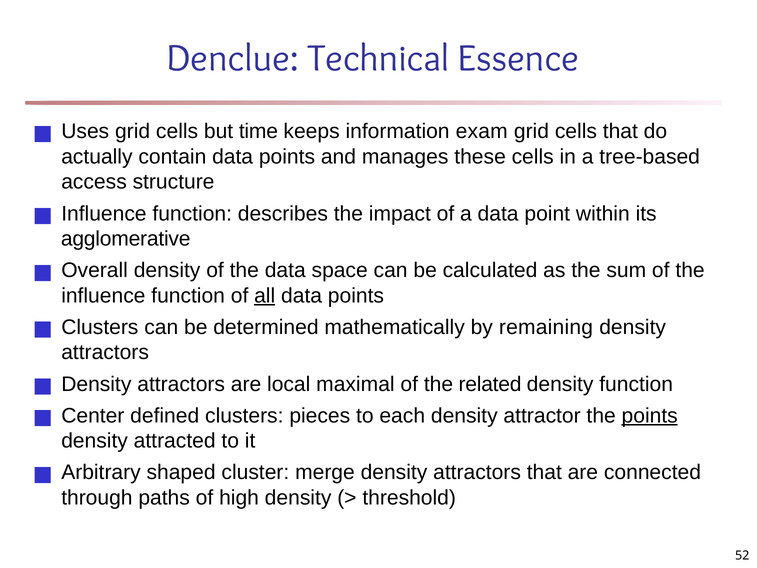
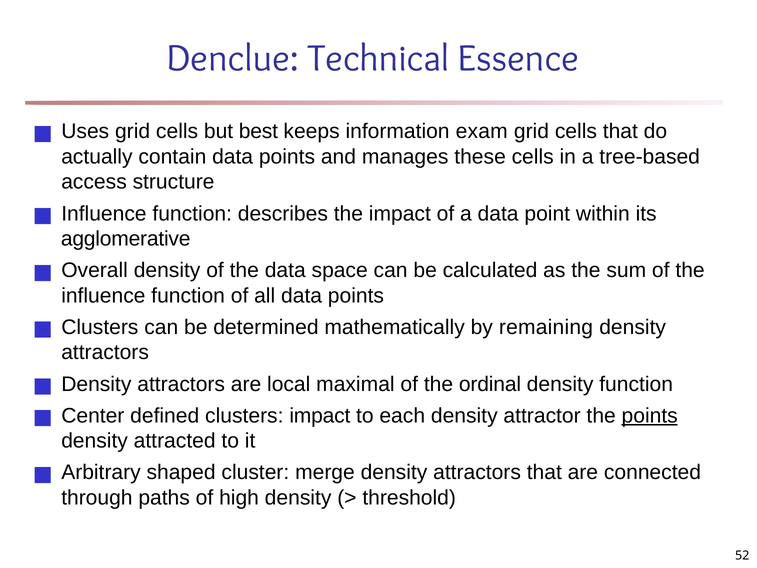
time: time -> best (258, 131)
all underline: present -> none (265, 296)
related: related -> ordinal (490, 384)
clusters pieces: pieces -> impact (320, 415)
